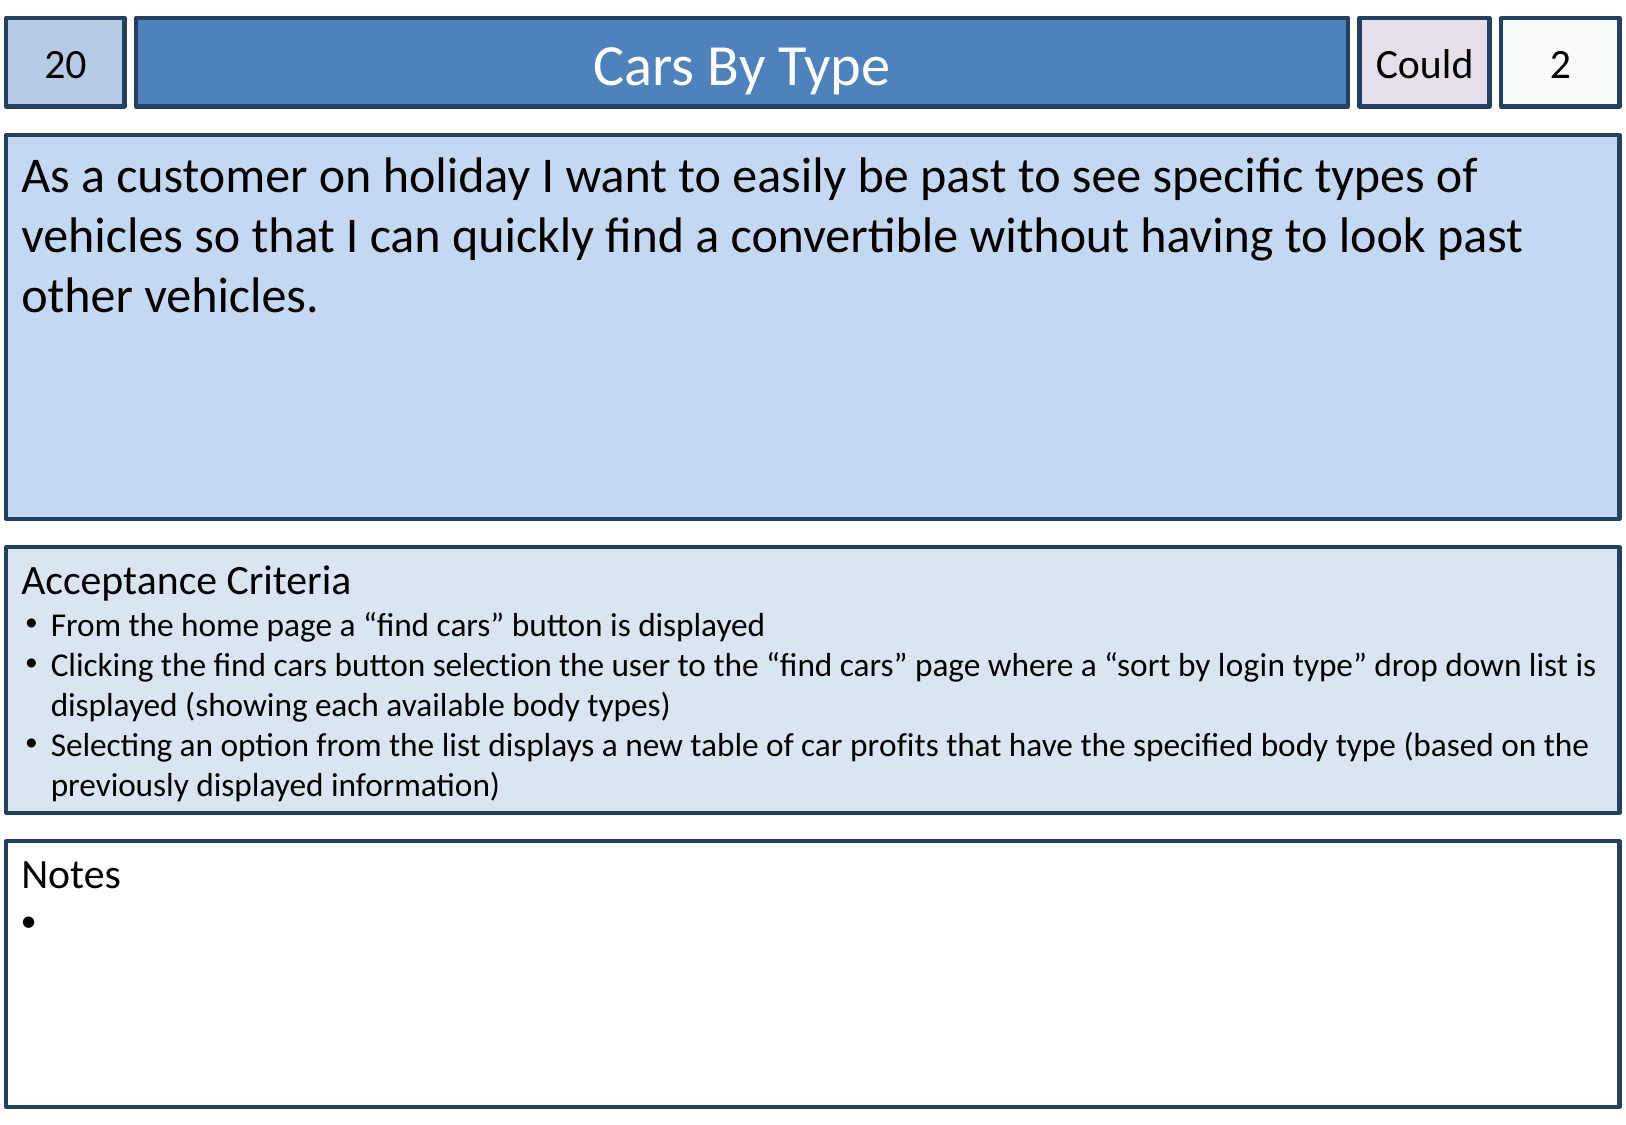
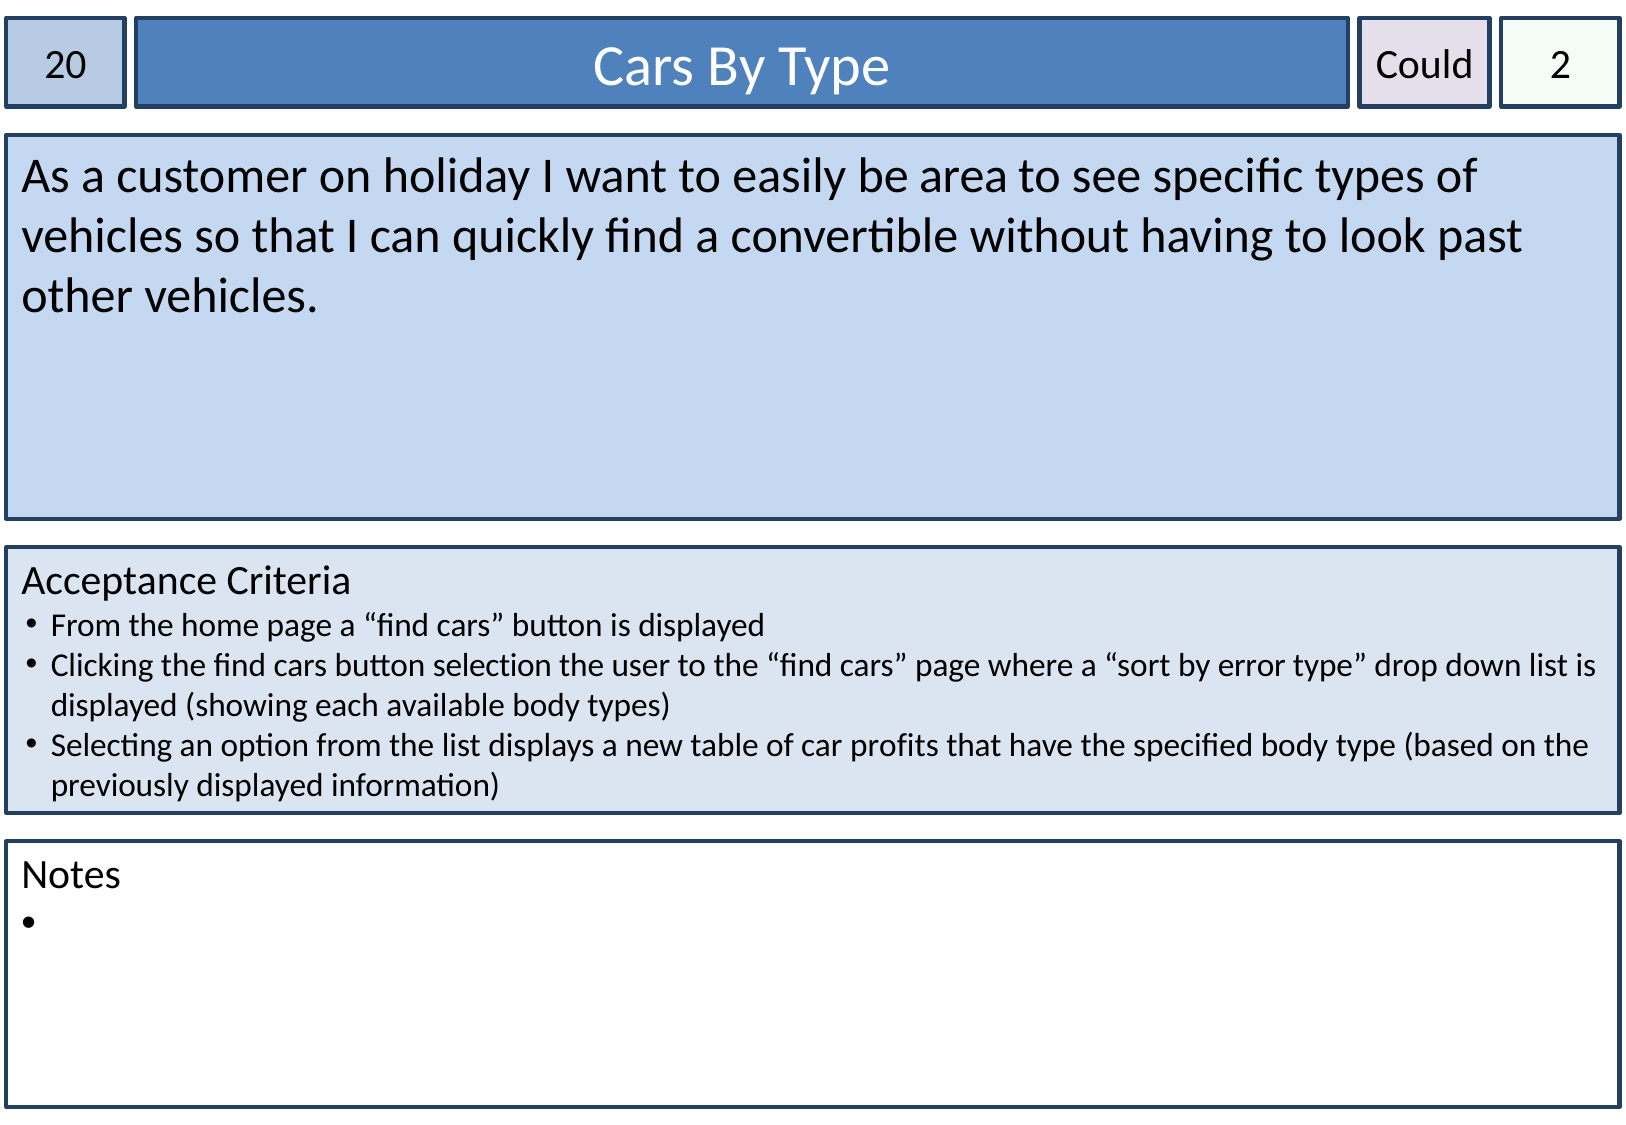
be past: past -> area (964, 176)
login: login -> error (1252, 666)
